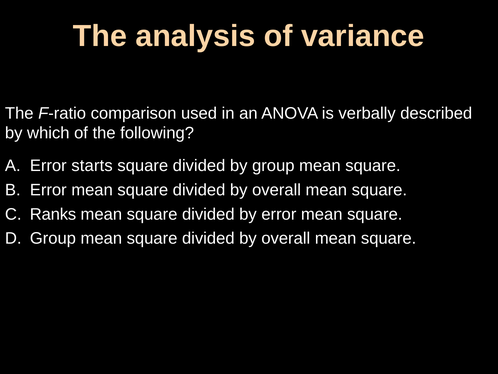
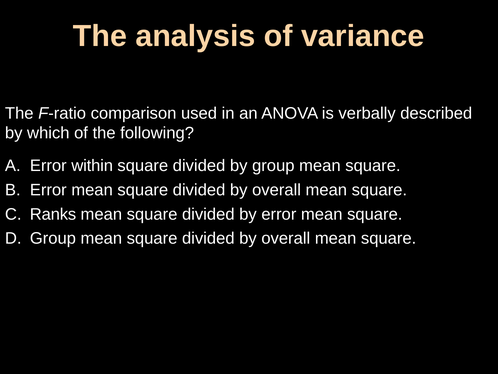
starts: starts -> within (92, 165)
